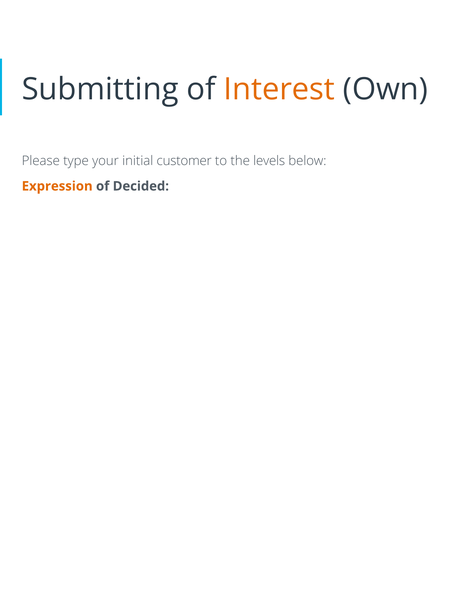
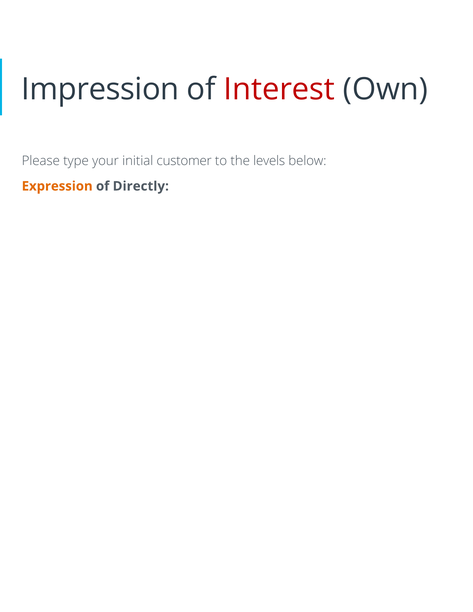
Submitting: Submitting -> Impression (100, 89)
Interest colour: orange -> red (279, 89)
Decided: Decided -> Directly (141, 186)
